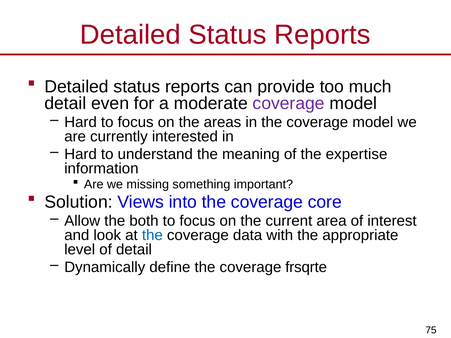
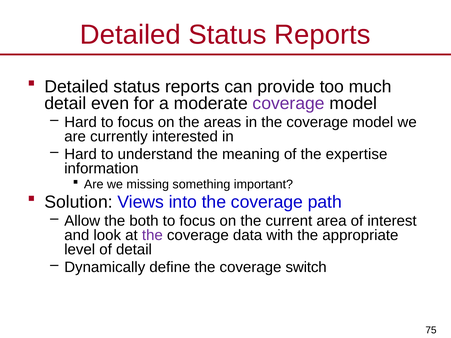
core: core -> path (325, 202)
the colour: blue -> purple (152, 235)
frsqrte: frsqrte -> switch (306, 267)
